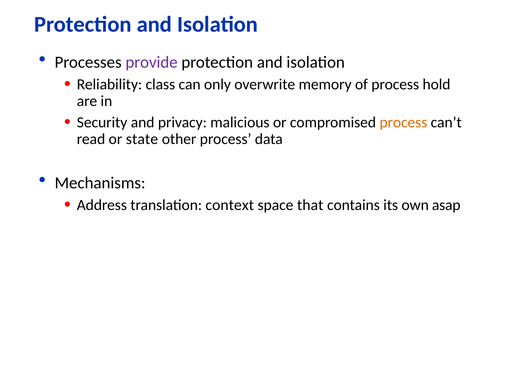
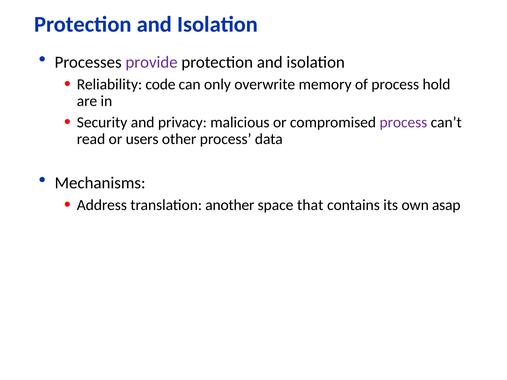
class: class -> code (160, 84)
process colour: orange -> purple (403, 122)
state: state -> users (142, 139)
context: context -> another (230, 205)
